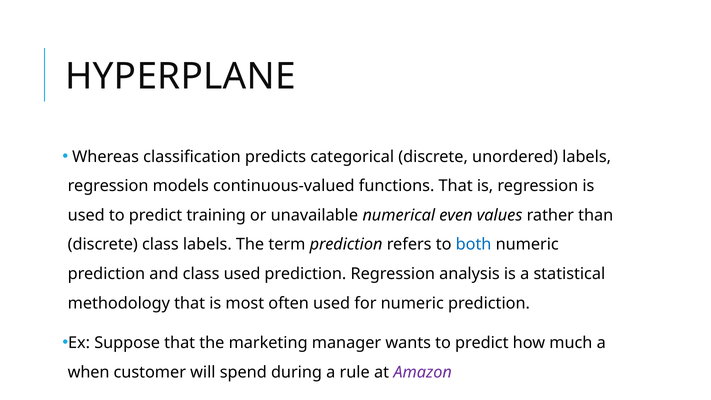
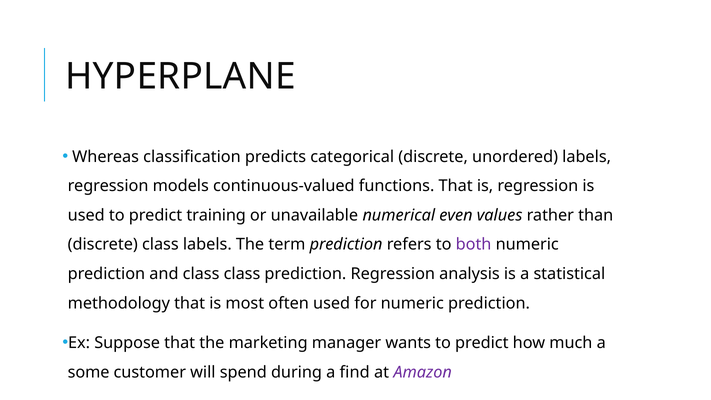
both colour: blue -> purple (474, 245)
class used: used -> class (242, 274)
when: when -> some (89, 372)
rule: rule -> find (355, 372)
